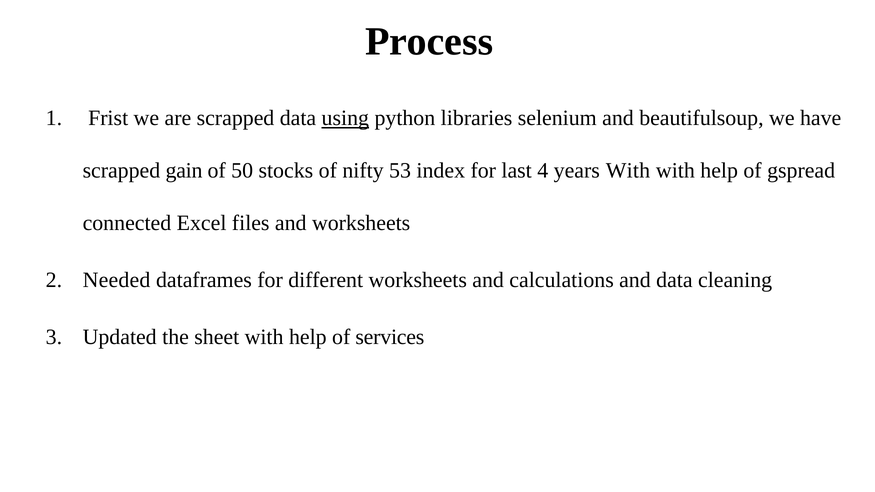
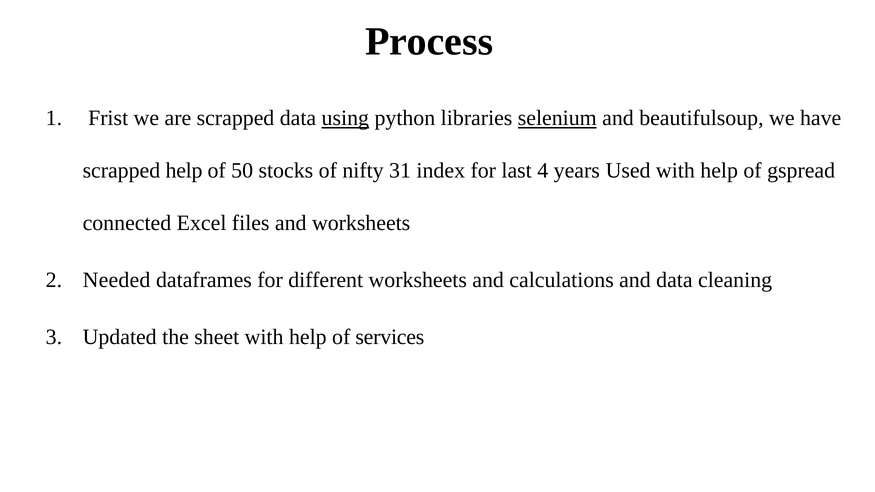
selenium underline: none -> present (557, 118)
scrapped gain: gain -> help (184, 171)
53: 53 -> 31 (400, 171)
years With: With -> Used (628, 171)
